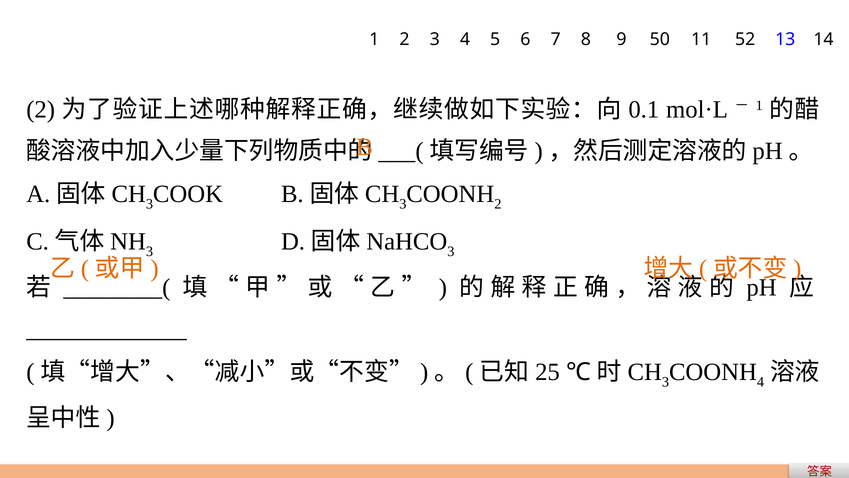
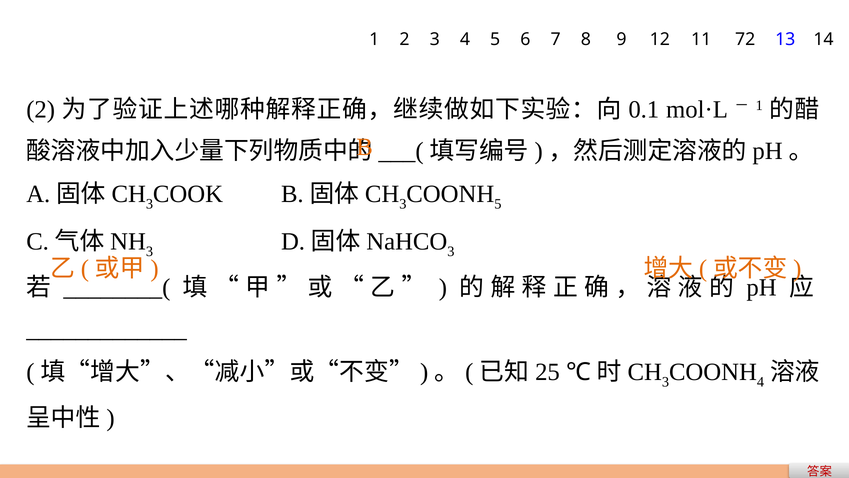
50: 50 -> 12 (660, 39)
52: 52 -> 72 (745, 39)
2: 2 -> 5 (498, 204)
